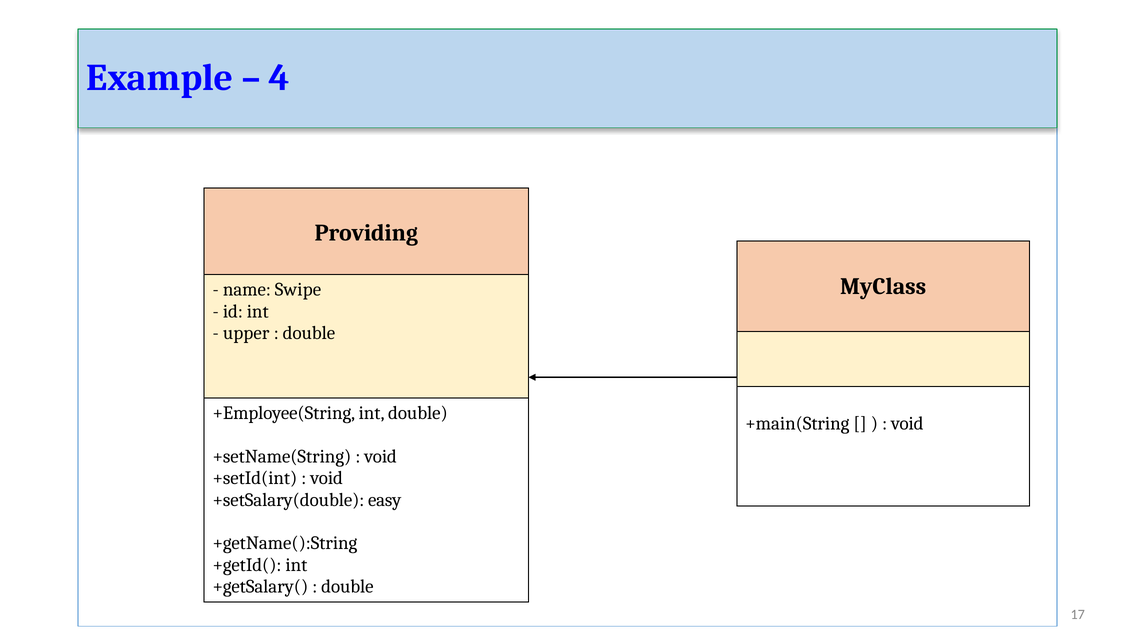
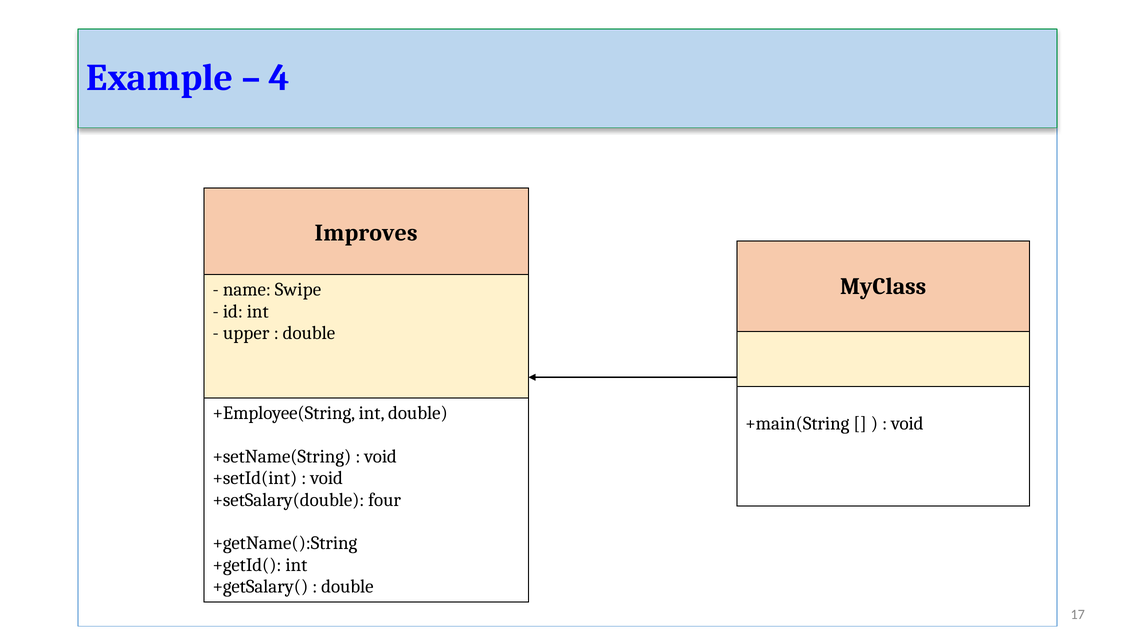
Providing: Providing -> Improves (366, 233)
easy: easy -> four (385, 499)
